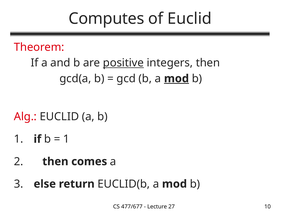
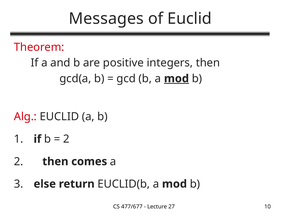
Computes: Computes -> Messages (106, 19)
positive underline: present -> none (123, 63)
1: 1 -> 2 (66, 139)
